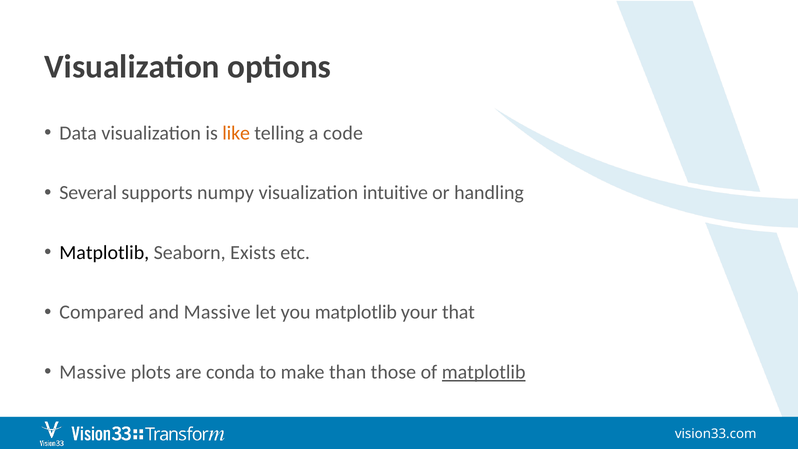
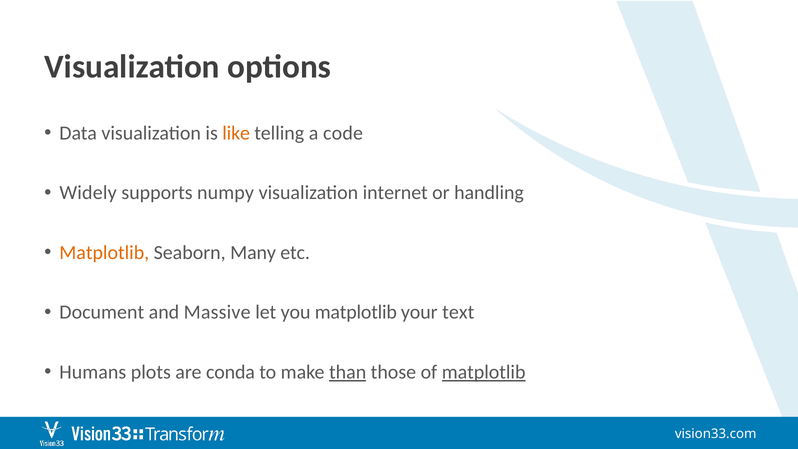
Several: Several -> Widely (88, 193)
intuitive: intuitive -> internet (395, 193)
Matplotlib colour: black -> orange (104, 253)
Exists: Exists -> Many (253, 253)
Compared: Compared -> Document (102, 312)
that: that -> text (458, 312)
Massive: Massive -> Humans (93, 372)
than underline: none -> present (348, 372)
